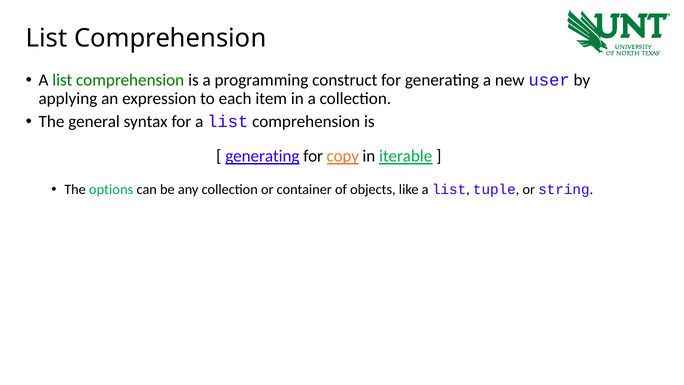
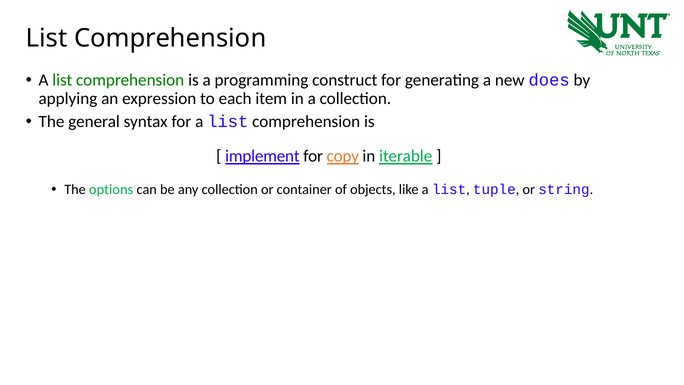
user: user -> does (549, 80)
generating: generating -> implement (262, 156)
